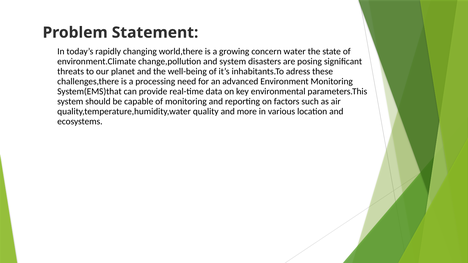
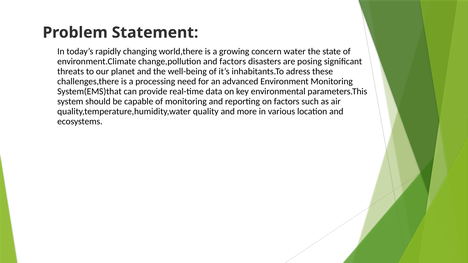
and system: system -> factors (233, 62)
